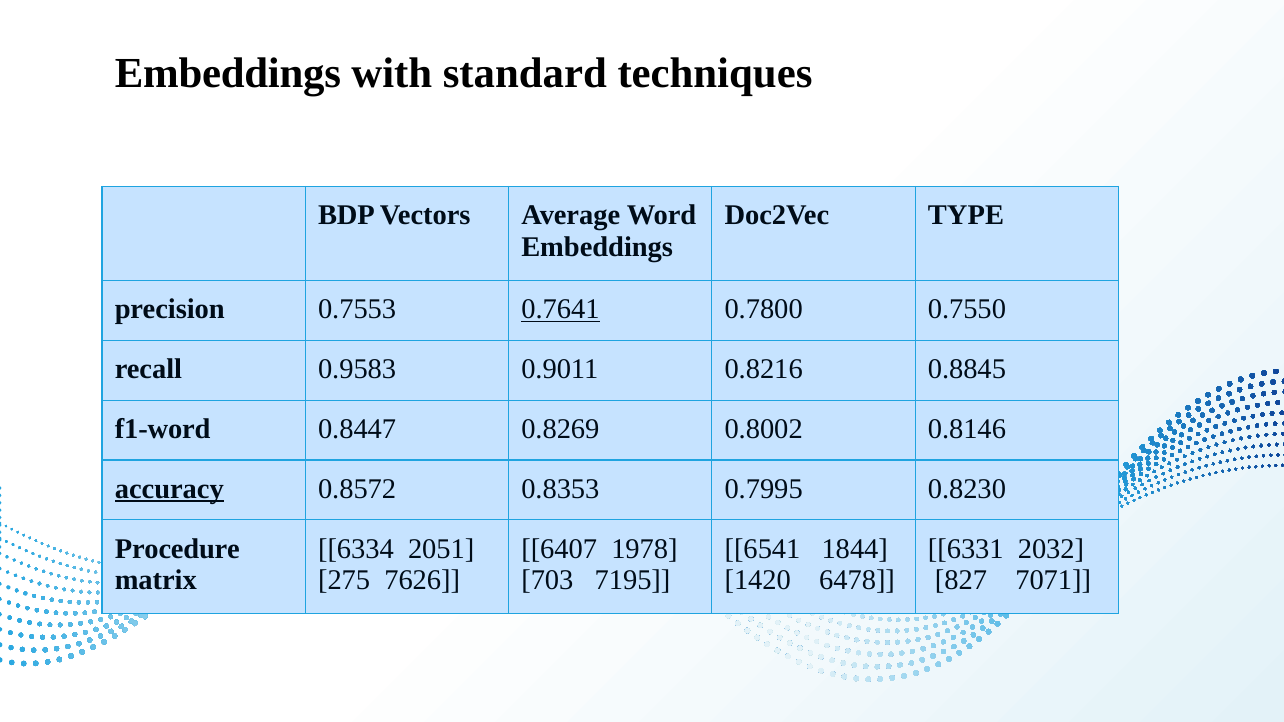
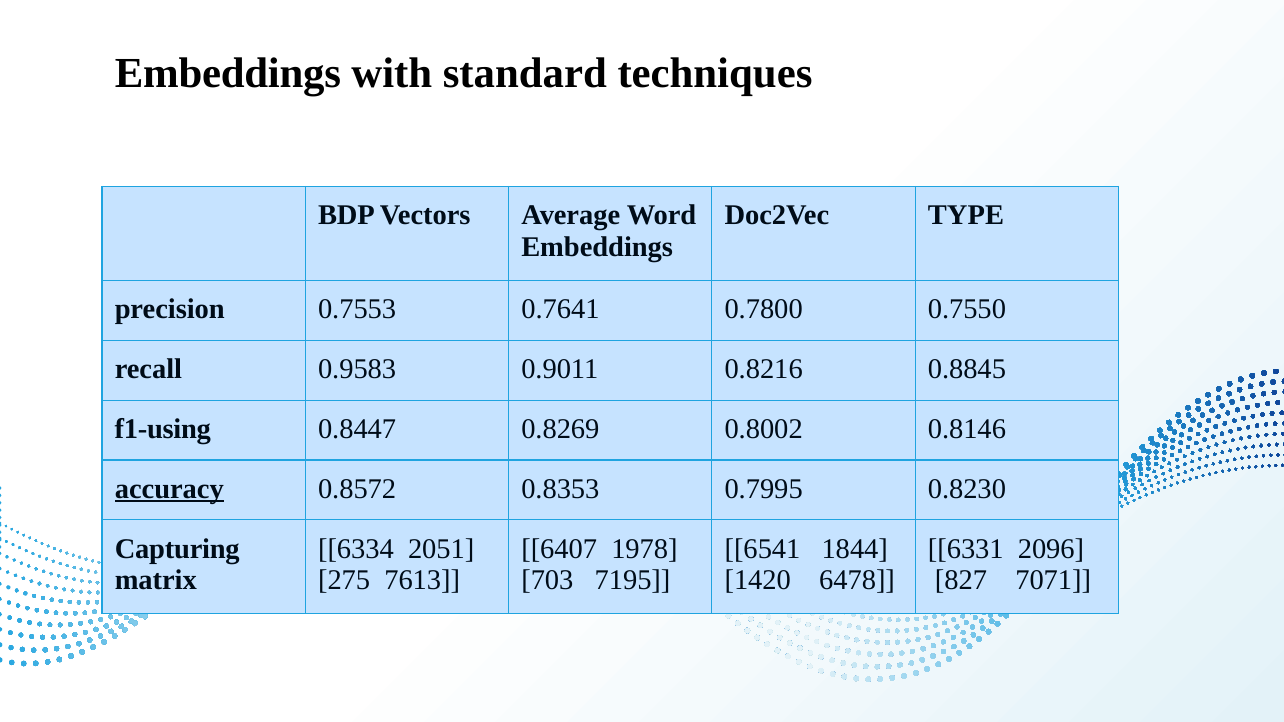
0.7641 underline: present -> none (560, 309)
f1-word: f1-word -> f1-using (163, 429)
Procedure: Procedure -> Capturing (177, 549)
2032: 2032 -> 2096 (1051, 549)
7626: 7626 -> 7613 (422, 581)
